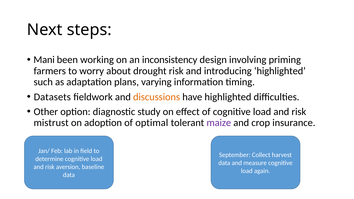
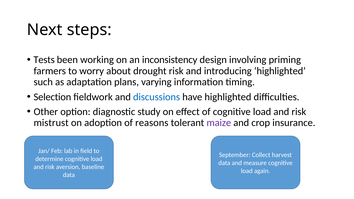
Mani: Mani -> Tests (44, 60)
Datasets: Datasets -> Selection (52, 97)
discussions colour: orange -> blue (157, 97)
optimal: optimal -> reasons (152, 123)
